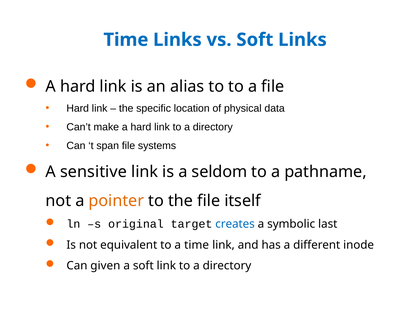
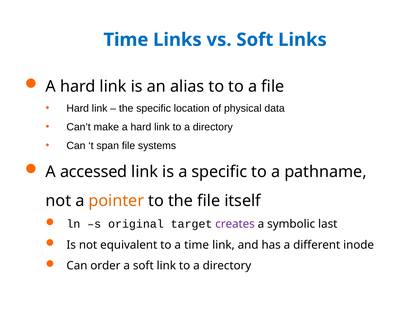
sensitive: sensitive -> accessed (94, 172)
a seldom: seldom -> specific (219, 172)
creates colour: blue -> purple (235, 224)
given: given -> order (105, 266)
